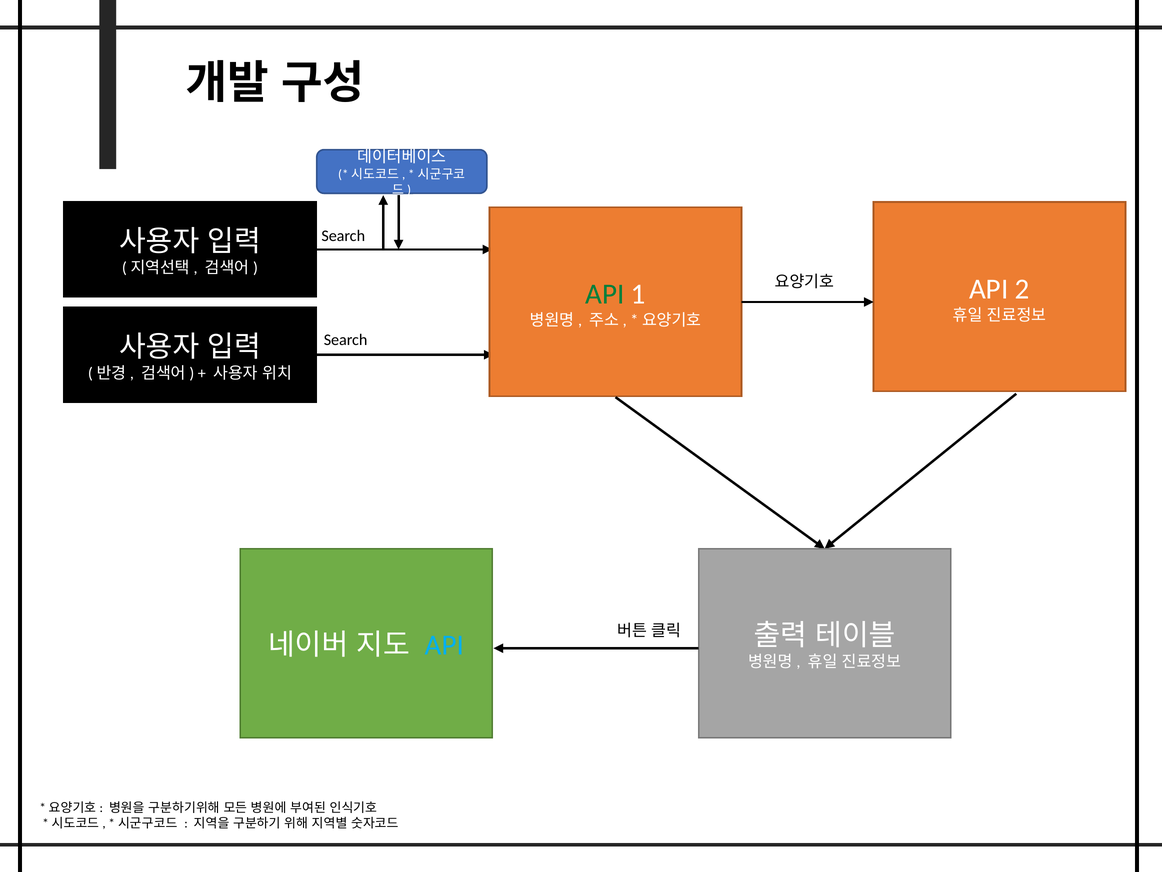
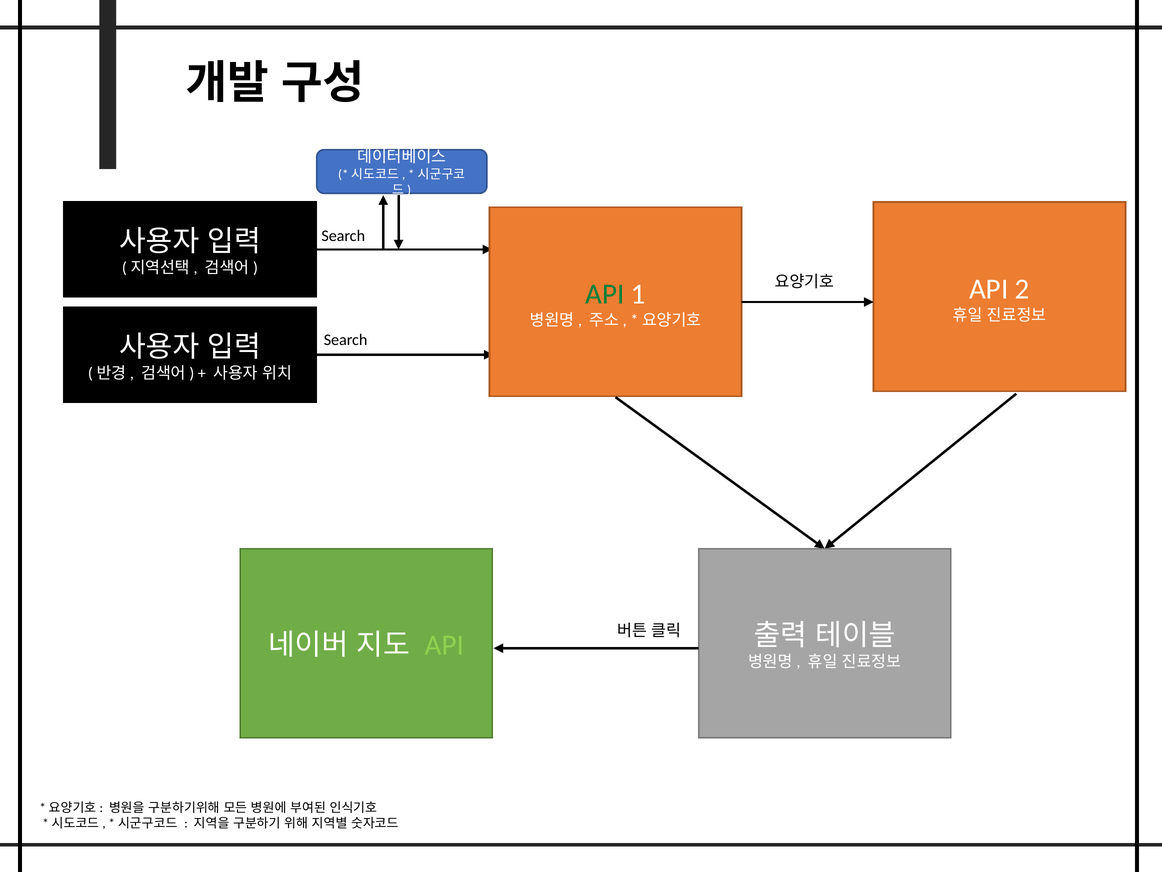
API colour: light blue -> light green (445, 645)
